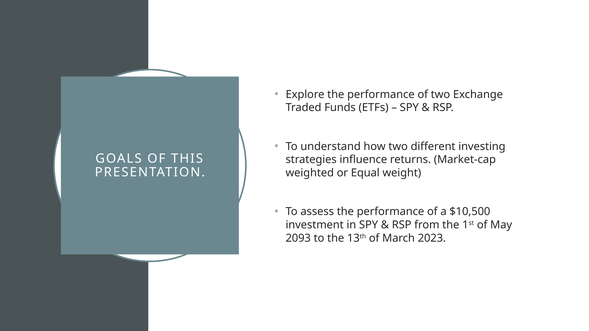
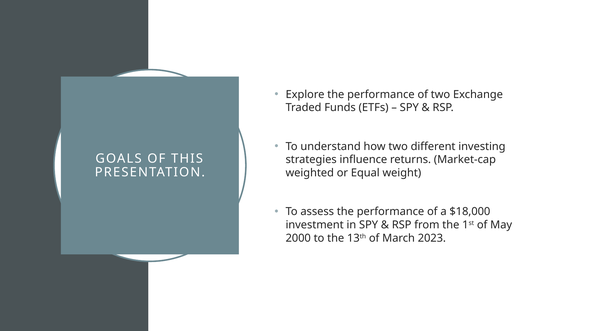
$10,500: $10,500 -> $18,000 (470, 212)
2093: 2093 -> 2000 (298, 238)
